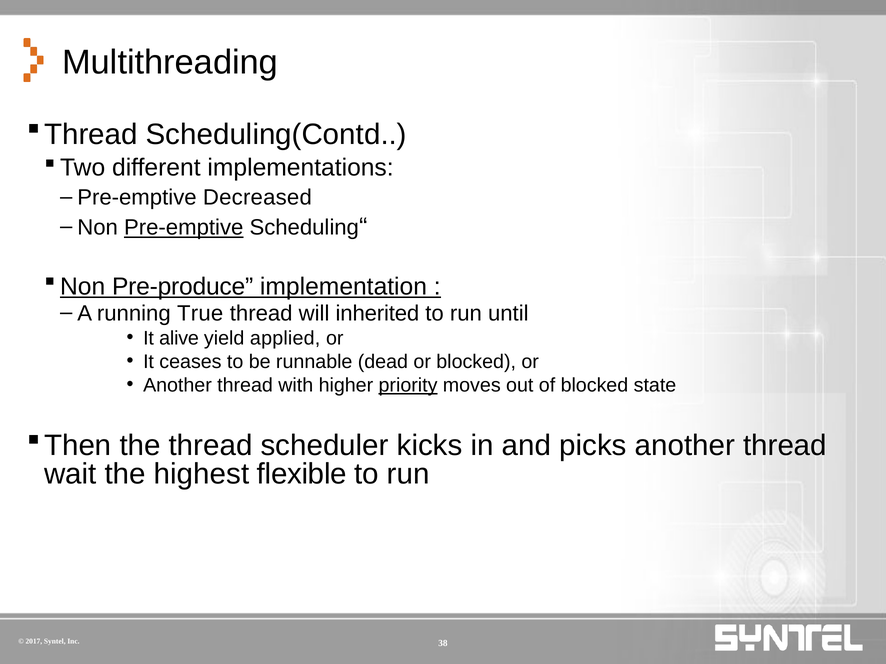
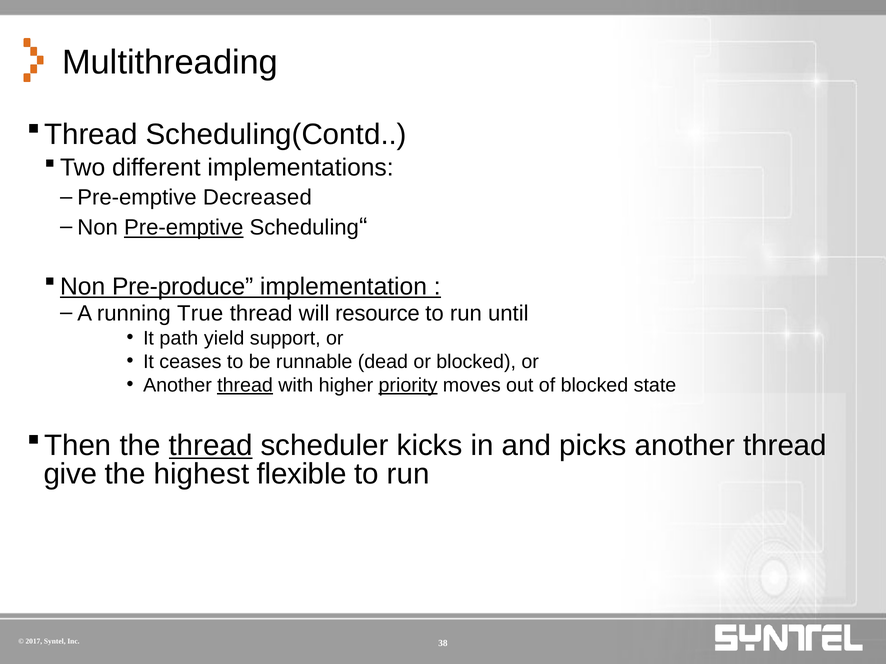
inherited: inherited -> resource (377, 314)
alive: alive -> path (179, 338)
applied: applied -> support (285, 338)
thread underline: none -> present (245, 386)
thread underline: none -> present (211, 446)
wait: wait -> give (70, 474)
